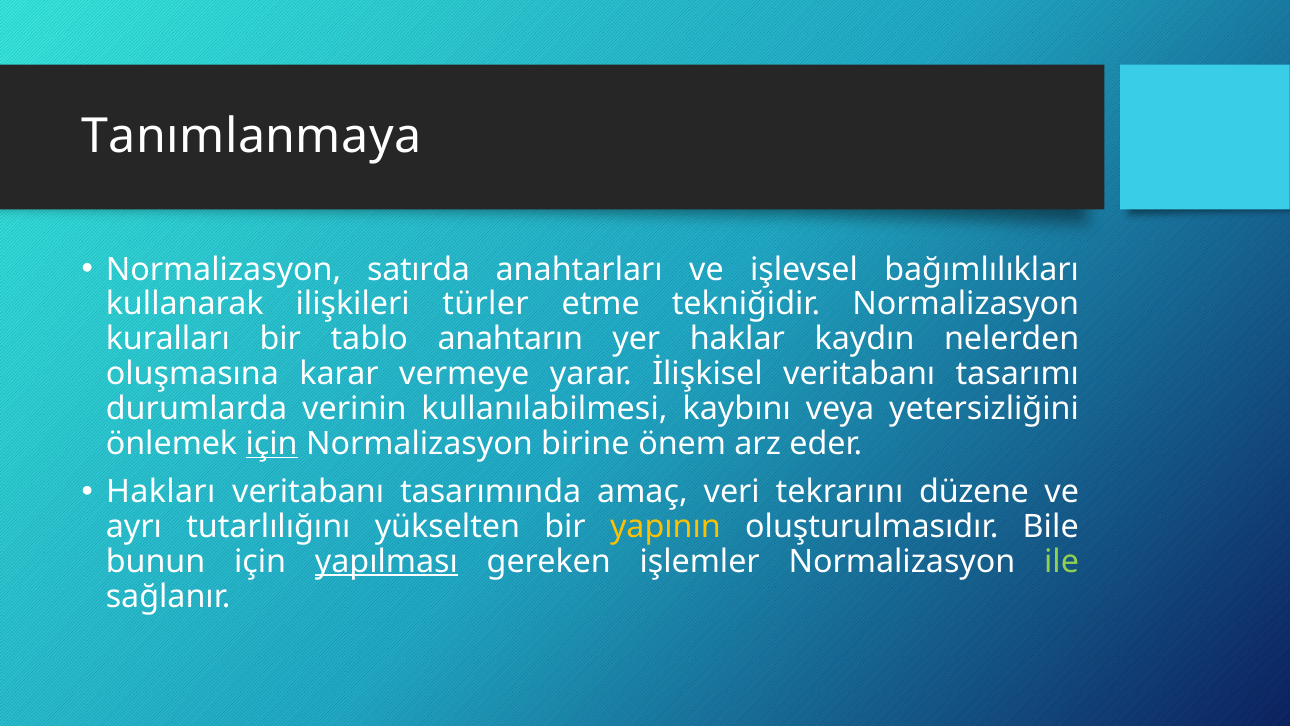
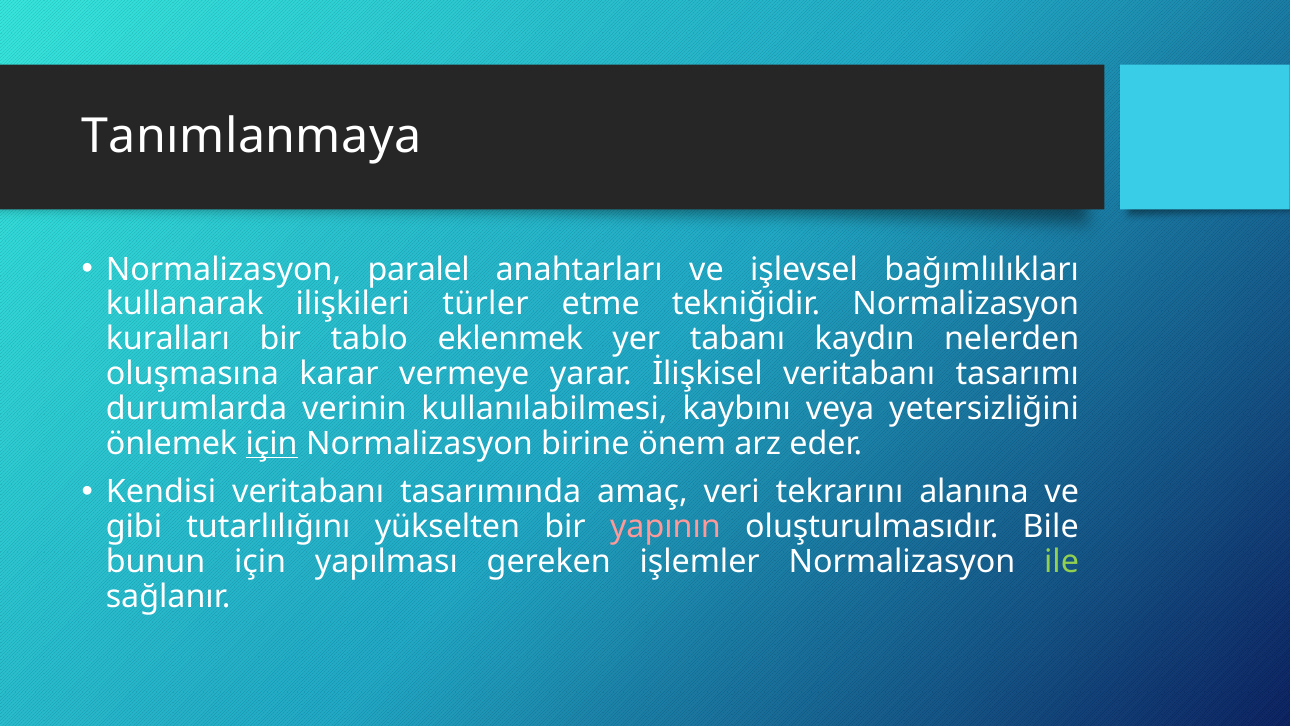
satırda: satırda -> paralel (419, 269)
anahtarın: anahtarın -> eklenmek (510, 339)
haklar: haklar -> tabanı (737, 339)
Hakları: Hakları -> Kendisi (161, 492)
düzene: düzene -> alanına (974, 492)
ayrı: ayrı -> gibi (134, 526)
yapının colour: yellow -> pink (665, 526)
yapılması underline: present -> none (386, 561)
